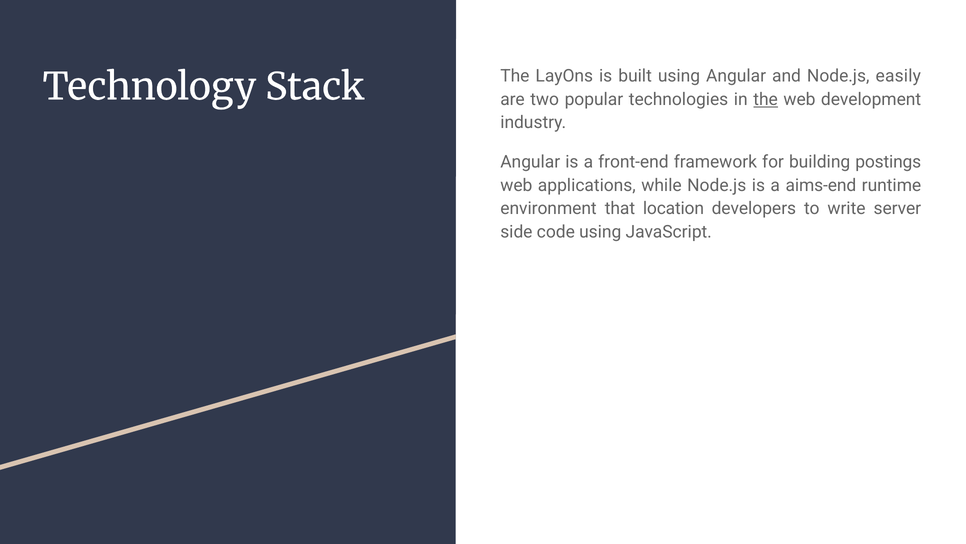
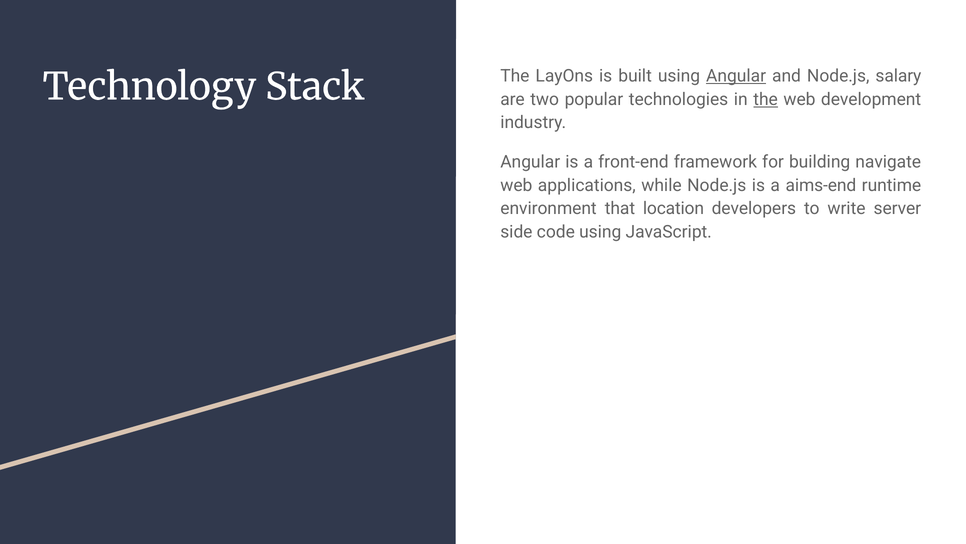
Angular underline: none -> present (736, 76)
easily: easily -> salary (898, 76)
postings: postings -> navigate (888, 162)
